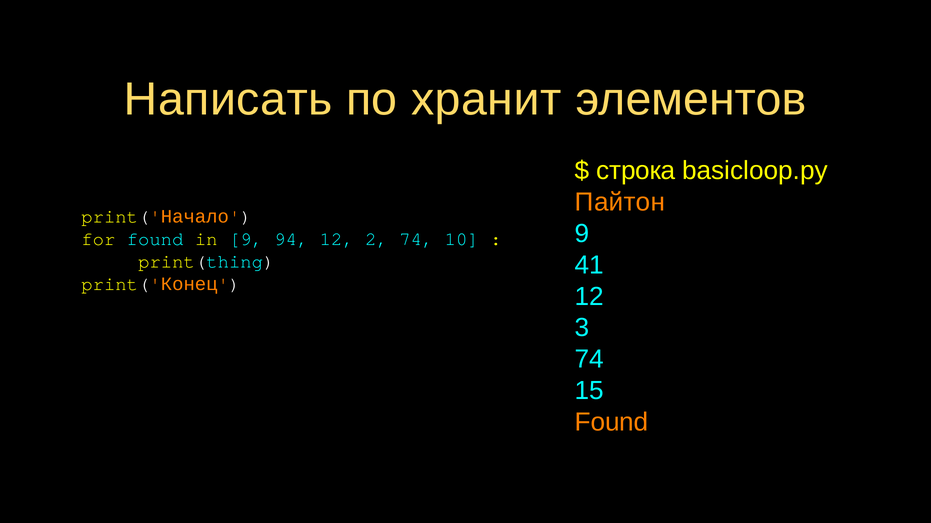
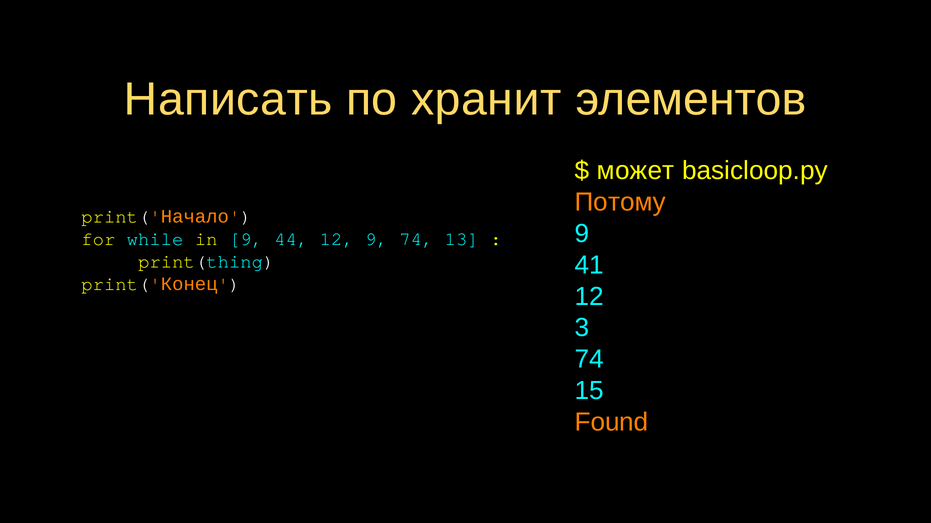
строка: строка -> может (636, 171)
Пайтон: Пайтон -> Потому (620, 203)
for found: found -> while (155, 239)
94: 94 -> 44 (291, 239)
12 2: 2 -> 9 (377, 239)
10: 10 -> 13 (462, 239)
